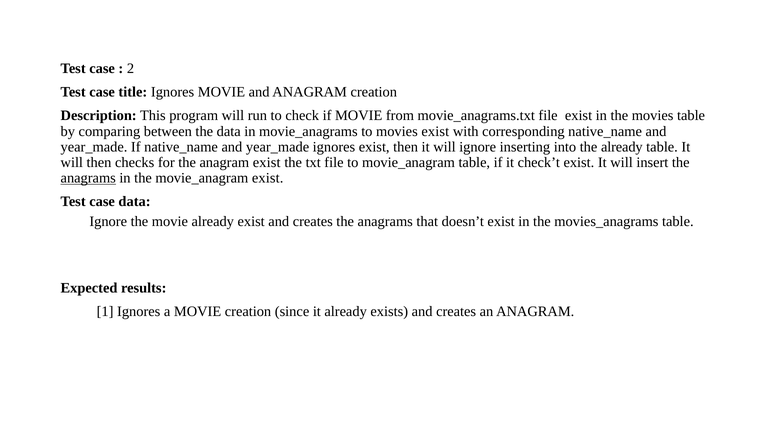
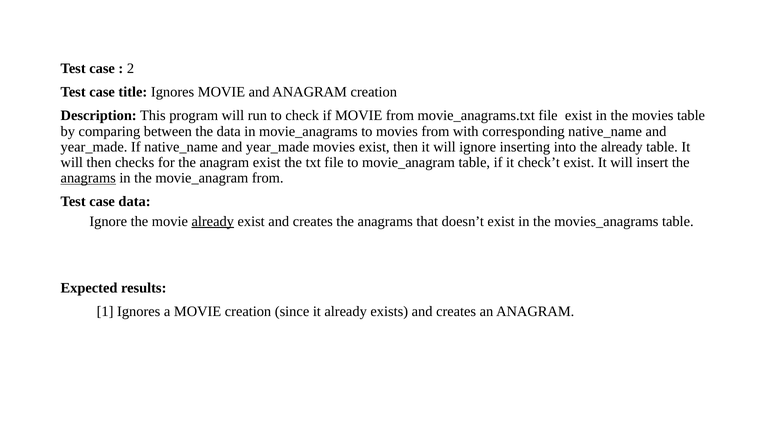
movies exist: exist -> from (435, 131)
year_made ignores: ignores -> movies (334, 147)
movie_anagram exist: exist -> from (268, 178)
already underline: none -> present (213, 221)
